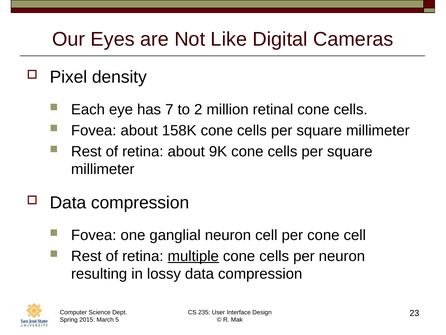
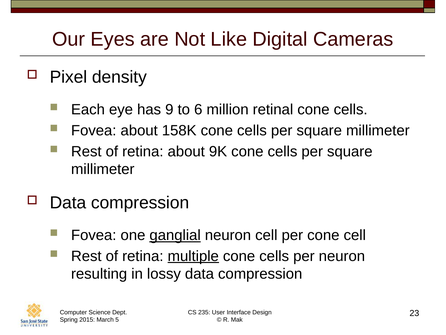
7: 7 -> 9 (169, 110)
2: 2 -> 6 (198, 110)
ganglial underline: none -> present (175, 235)
